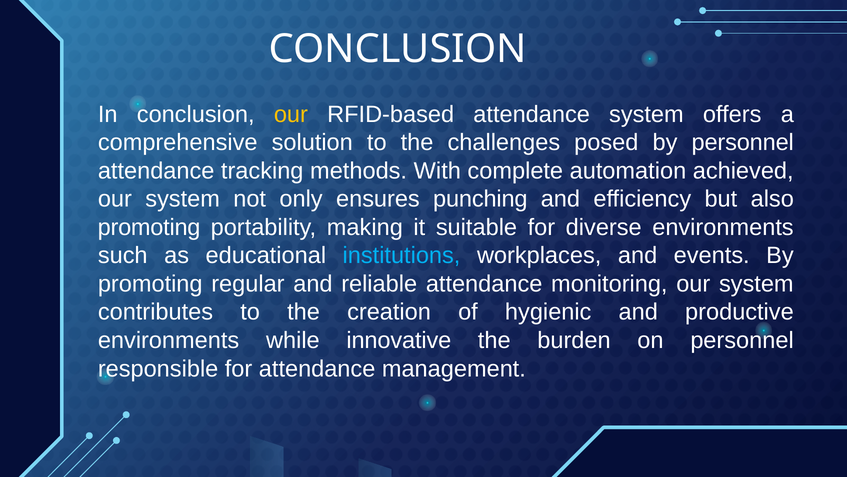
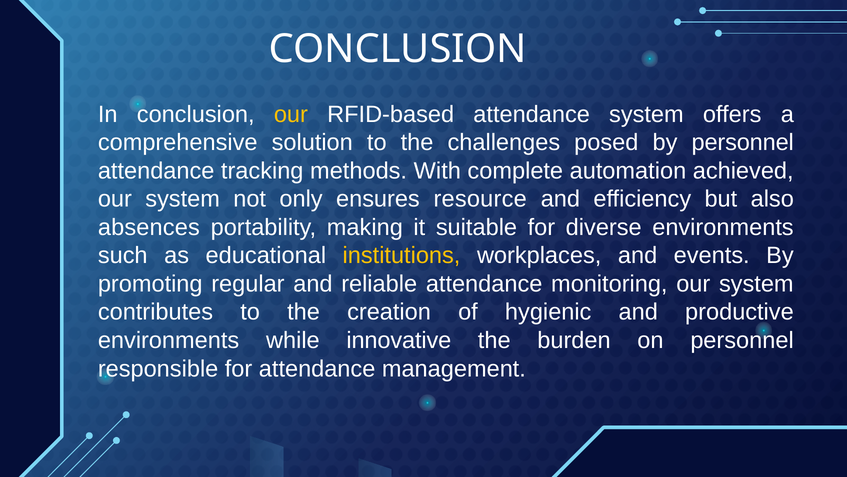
punching: punching -> resource (480, 199)
promoting: promoting -> absences (149, 227)
institutions colour: light blue -> yellow (401, 255)
